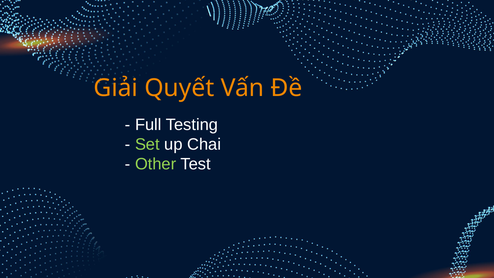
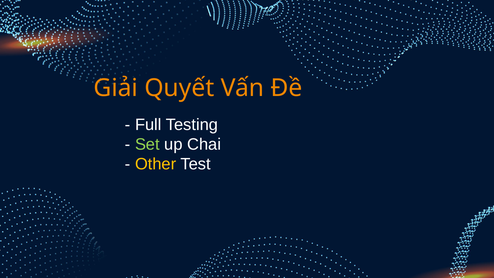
Other colour: light green -> yellow (156, 164)
